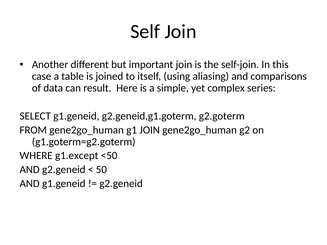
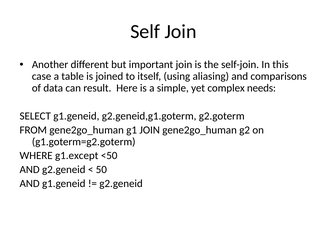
series: series -> needs (261, 88)
